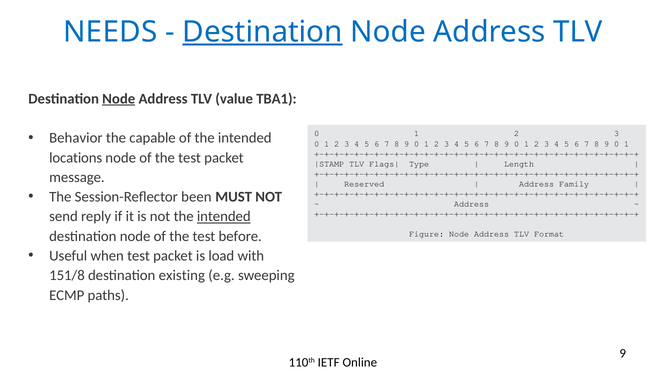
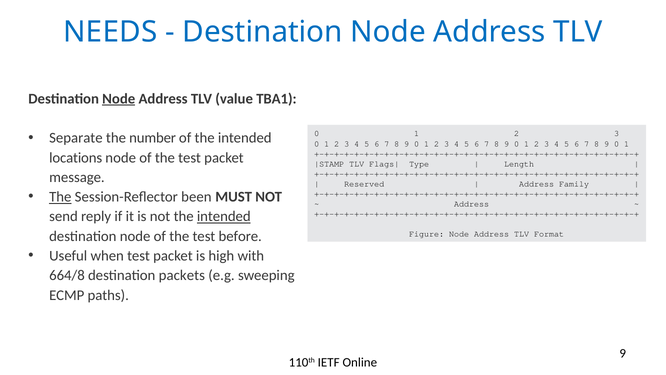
Destination underline: present -> none (263, 32)
Behavior: Behavior -> Separate (76, 138)
capable: capable -> number (153, 138)
The underline: none -> present (60, 197)
load: load -> high (221, 256)
151/8: 151/8 -> 664/8 (67, 275)
existing: existing -> packets (182, 275)
